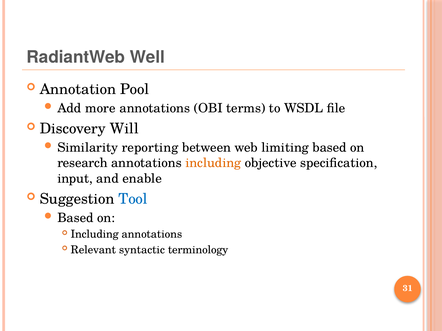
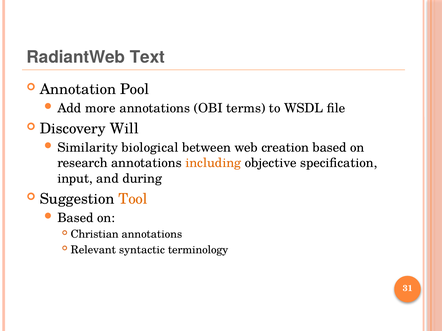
Well: Well -> Text (147, 57)
reporting: reporting -> biological (150, 148)
limiting: limiting -> creation (285, 148)
enable: enable -> during (142, 179)
Tool colour: blue -> orange (133, 199)
Including: Including -> Christian (95, 235)
